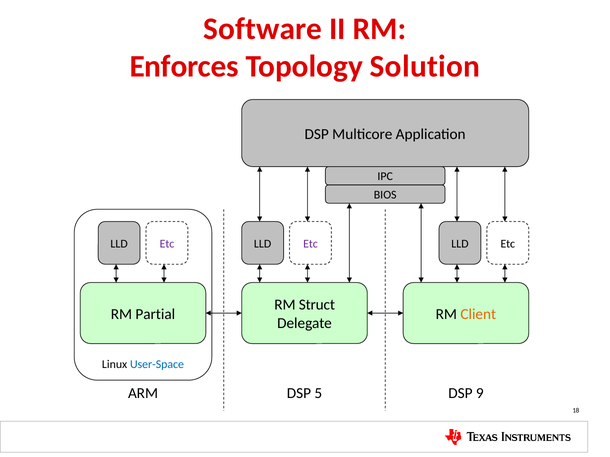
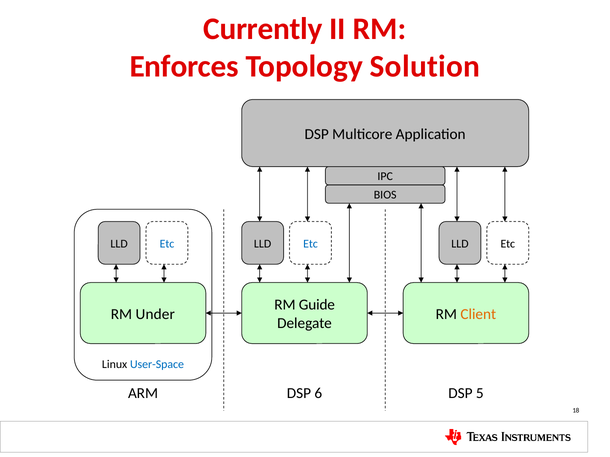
Software: Software -> Currently (263, 29)
Etc colour: purple -> blue (167, 244)
Etc colour: purple -> blue (311, 244)
Struct: Struct -> Guide (317, 305)
Partial: Partial -> Under (155, 314)
5: 5 -> 6 (318, 394)
9: 9 -> 5 (480, 394)
